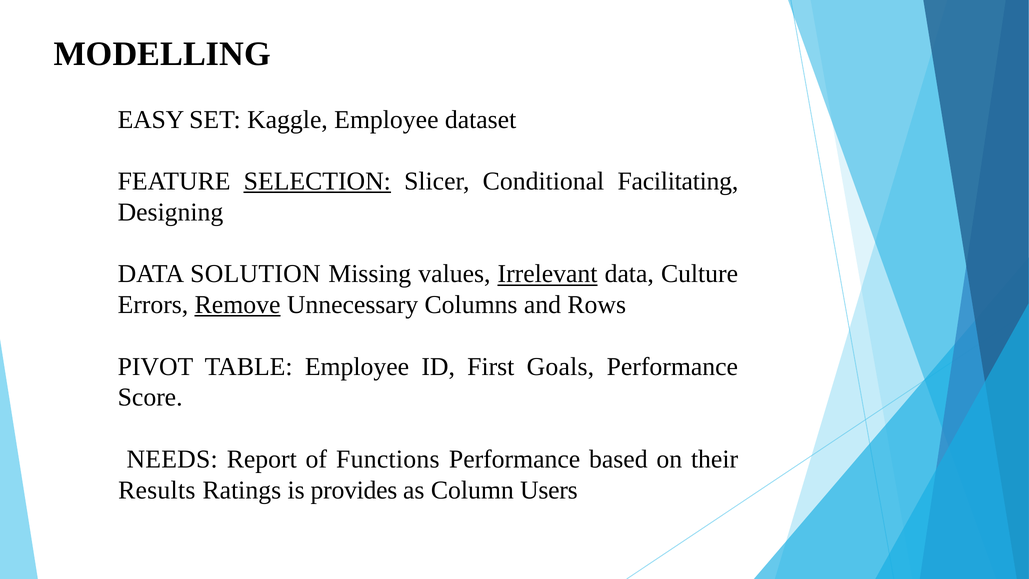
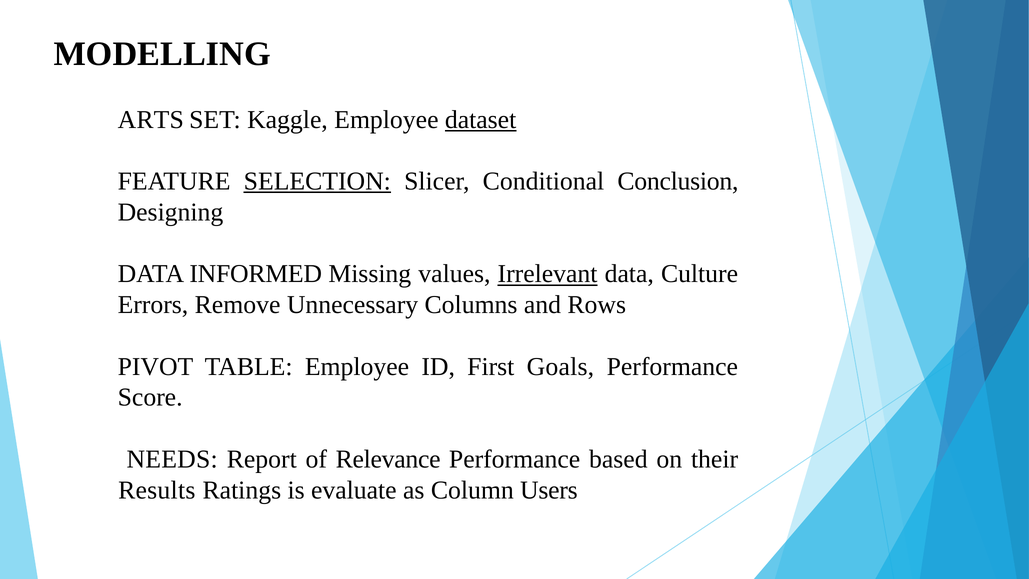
EASY: EASY -> ARTS (151, 120)
dataset underline: none -> present (481, 120)
Facilitating: Facilitating -> Conclusion (678, 181)
SOLUTION: SOLUTION -> INFORMED (256, 274)
Remove underline: present -> none (238, 305)
Functions: Functions -> Relevance (388, 459)
provides: provides -> evaluate (354, 490)
